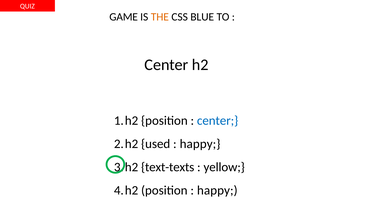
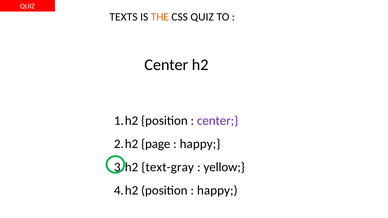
GAME: GAME -> TEXTS (124, 17)
CSS BLUE: BLUE -> QUIZ (202, 17)
center colour: blue -> purple (218, 121)
used: used -> page (156, 144)
text-texts: text-texts -> text-gray (168, 167)
